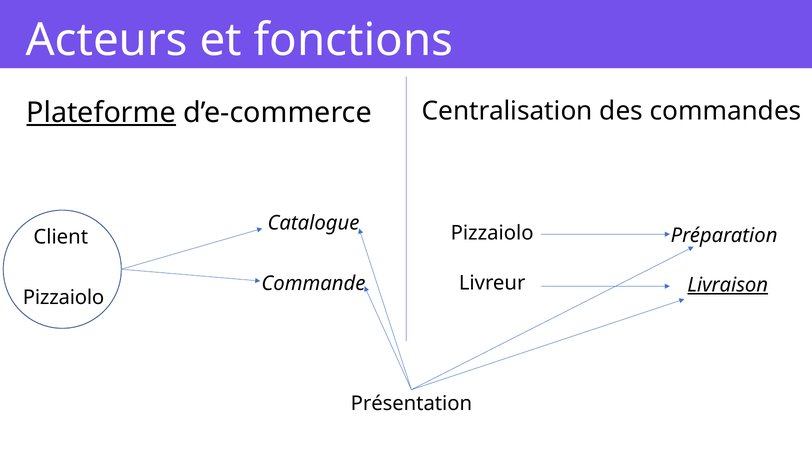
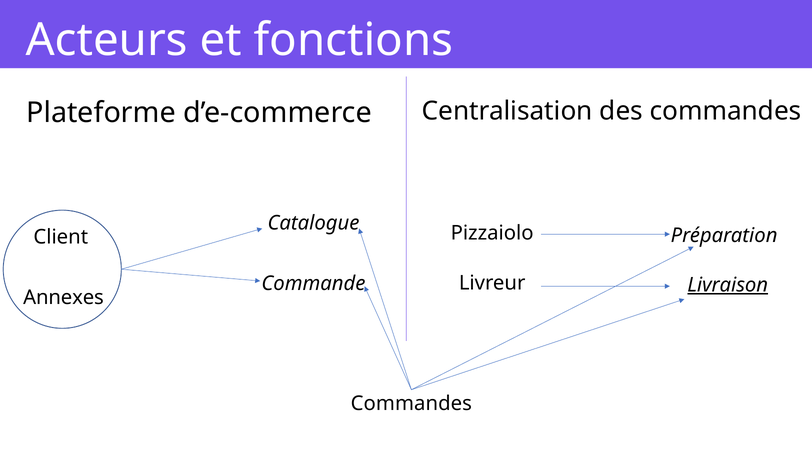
Plateforme underline: present -> none (101, 112)
Pizzaiolo: Pizzaiolo -> Annexes (63, 298)
Présentation: Présentation -> Commandes (411, 403)
